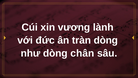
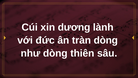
vương: vương -> dương (74, 27)
chân: chân -> thiên (82, 53)
